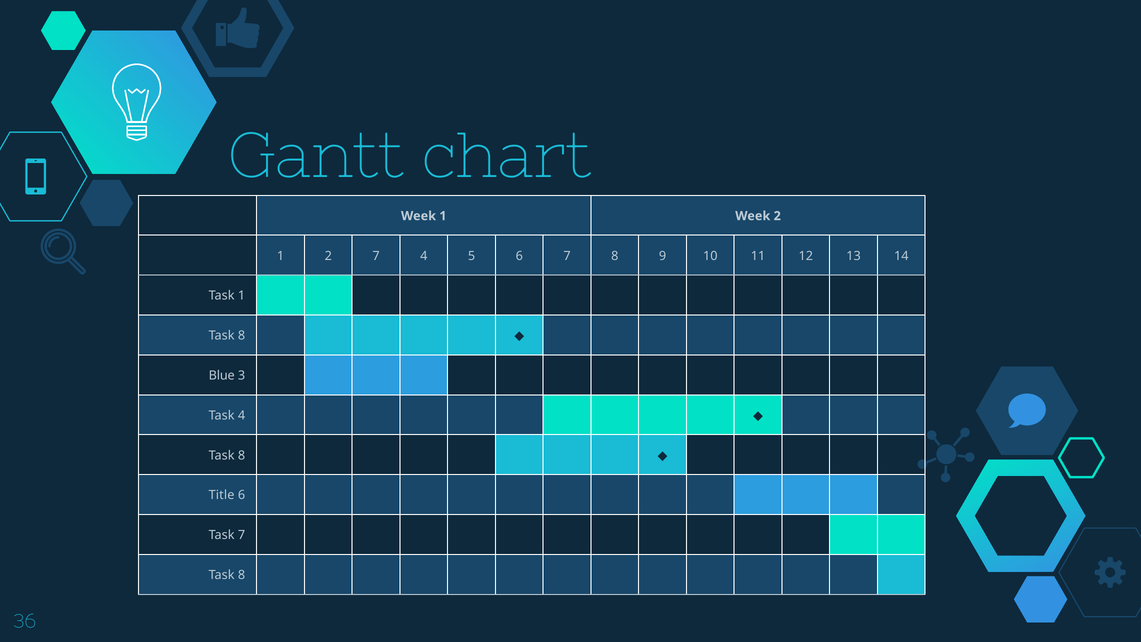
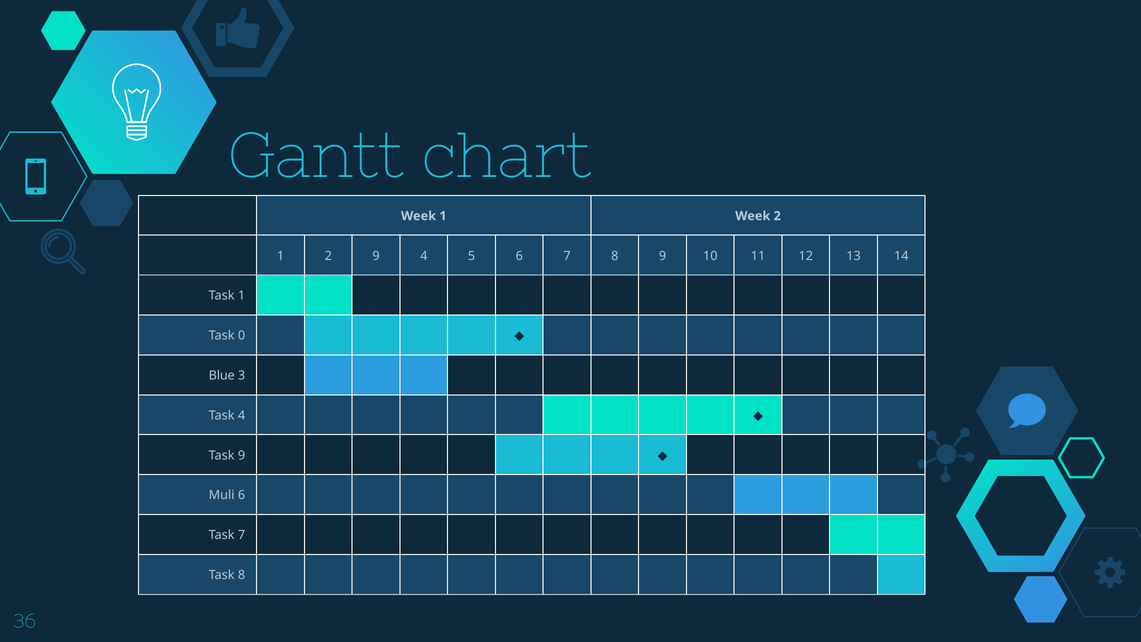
2 7: 7 -> 9 (376, 256)
8: 8 -> 0 (242, 336)
8: 8 -> 9 (242, 455)
Title: Title -> Muli (222, 495)
